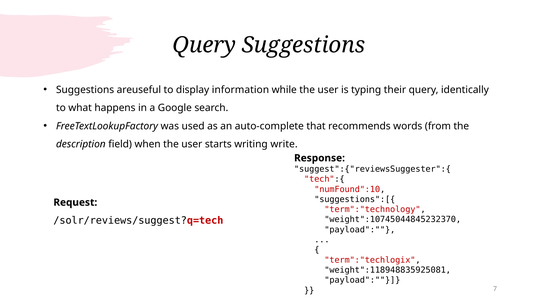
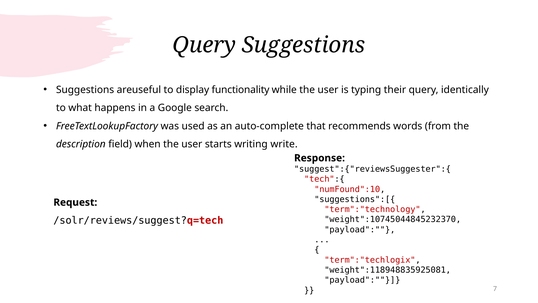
information: information -> functionality (241, 90)
